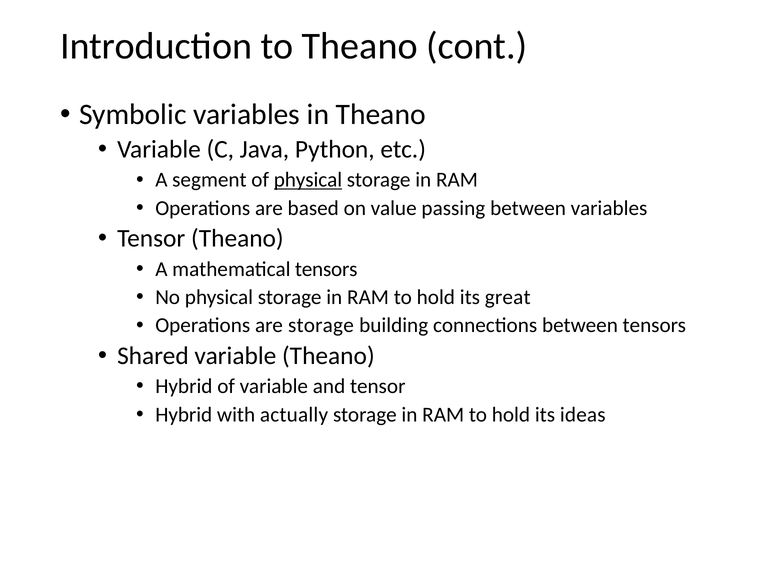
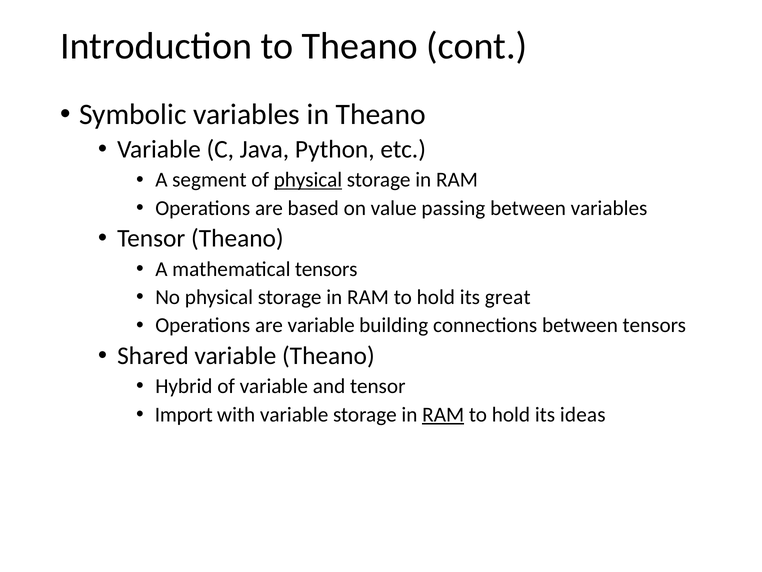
are storage: storage -> variable (321, 325)
Hybrid: Hybrid -> Import (184, 414)
with actually: actually -> variable (294, 414)
RAM underline: none -> present (443, 414)
